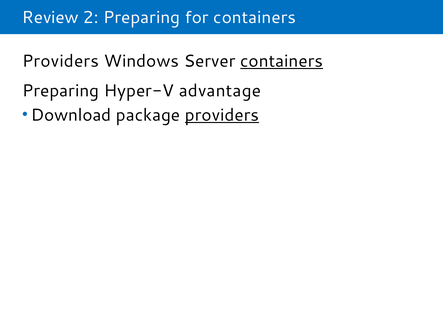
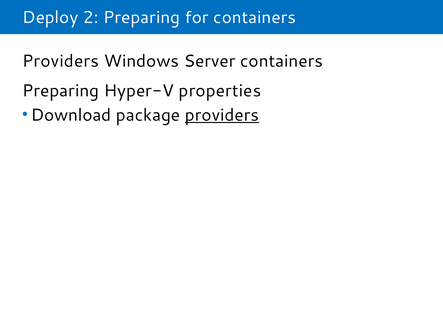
Review: Review -> Deploy (50, 18)
containers underline: present -> none (282, 61)
advantage: advantage -> properties (220, 90)
